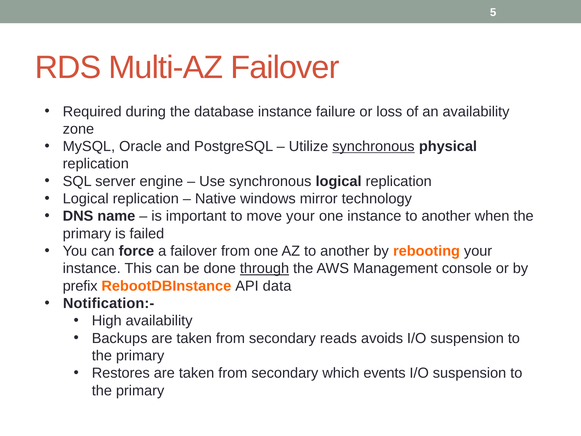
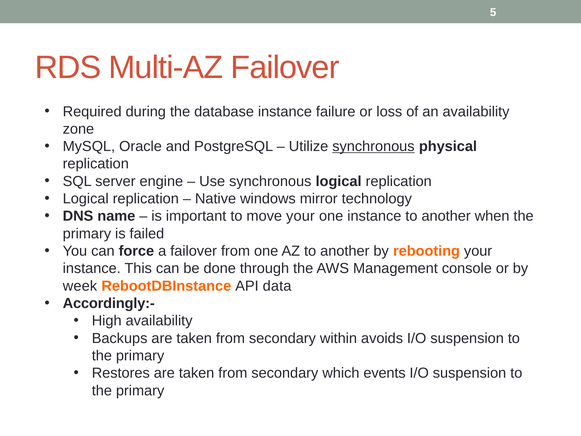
through underline: present -> none (264, 268)
prefix: prefix -> week (80, 286)
Notification:-: Notification:- -> Accordingly:- (109, 303)
reads: reads -> within (338, 338)
